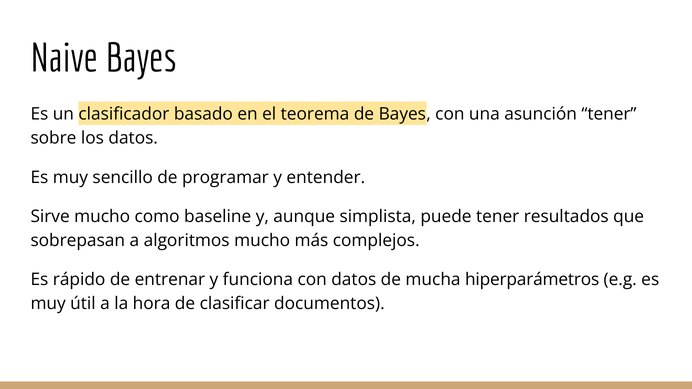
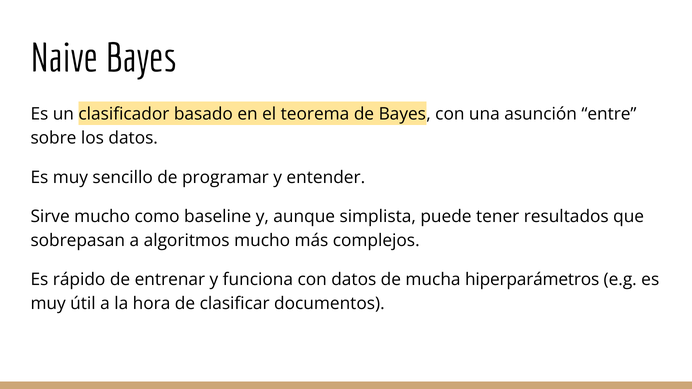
asunción tener: tener -> entre (609, 114)
